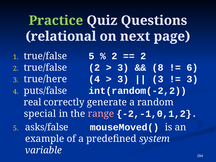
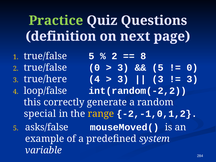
relational: relational -> definition (61, 36)
2: 2 -> 8 (143, 56)
true/false 2: 2 -> 0 (94, 68)
8: 8 -> 5 (158, 68)
6: 6 -> 0 (192, 68)
puts/false: puts/false -> loop/false (45, 91)
real: real -> this (32, 102)
range colour: pink -> yellow (101, 114)
